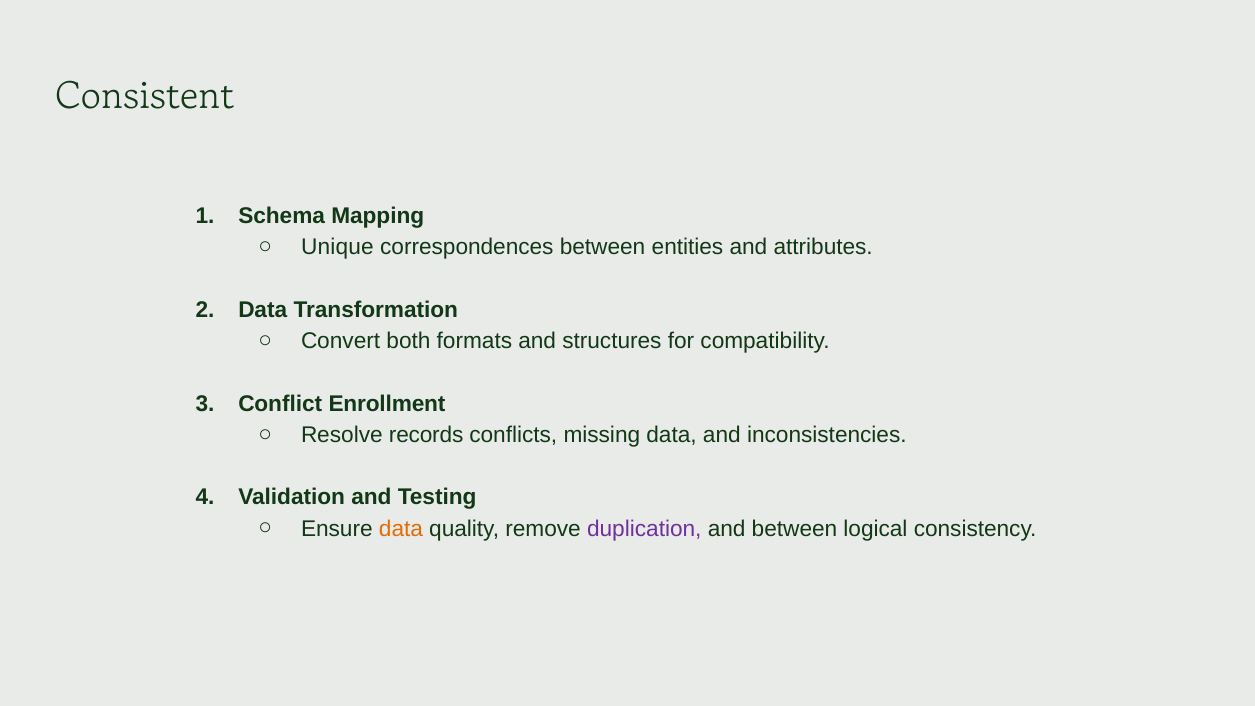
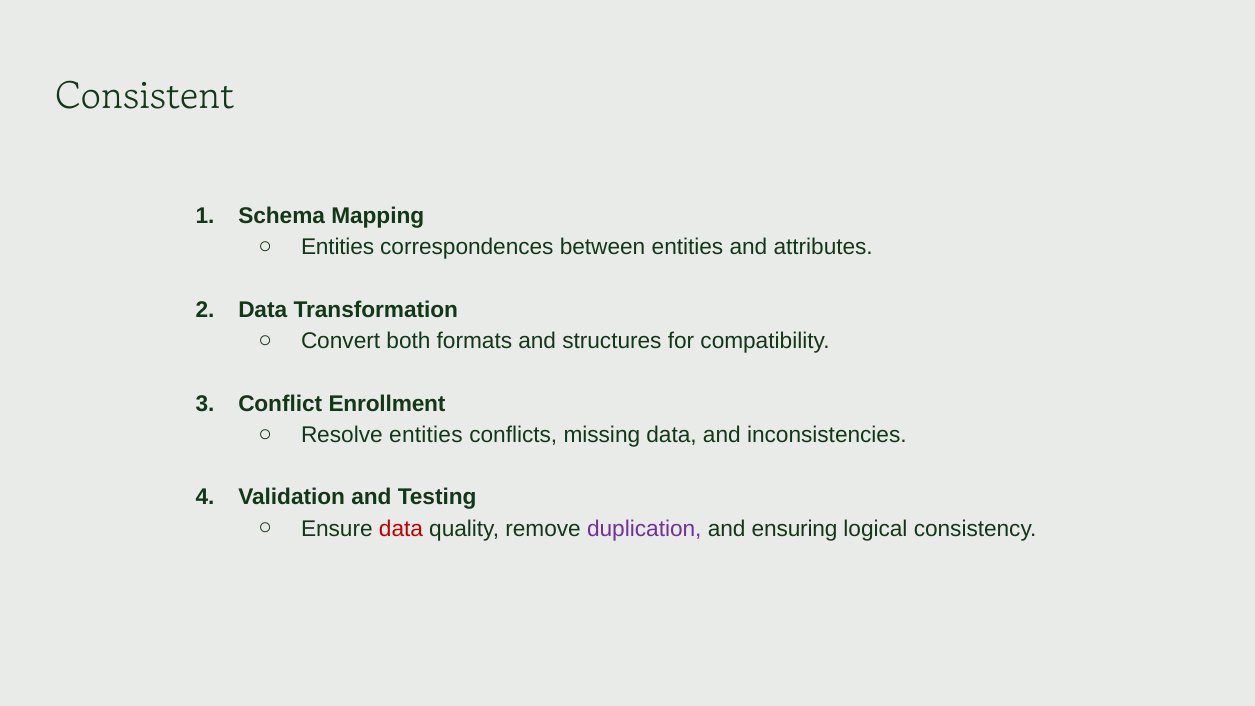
Unique: Unique -> Entities (338, 247)
Resolve records: records -> entities (426, 435)
data colour: orange -> red (401, 529)
and between: between -> ensuring (795, 529)
